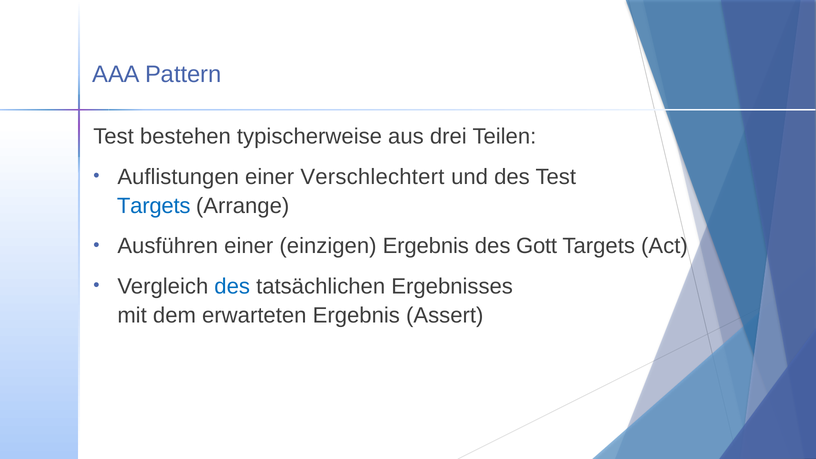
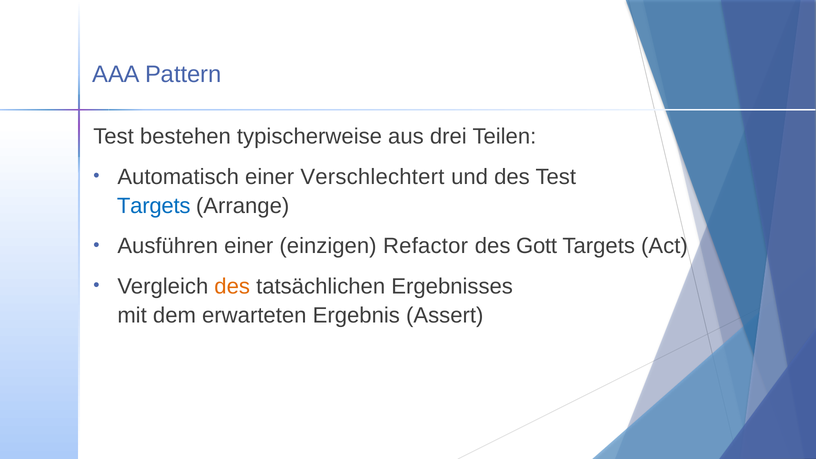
Auflistungen: Auflistungen -> Automatisch (178, 177)
einzigen Ergebnis: Ergebnis -> Refactor (426, 246)
des colour: blue -> orange (232, 286)
